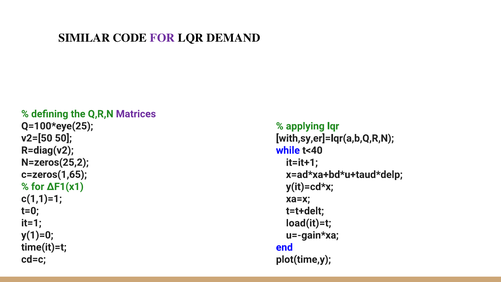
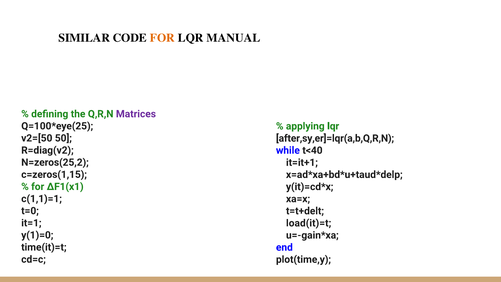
FOR colour: purple -> orange (162, 38)
DEMAND: DEMAND -> MANUAL (233, 38)
with,sy,er]=lqr(a,b,Q,R,N: with,sy,er]=lqr(a,b,Q,R,N -> after,sy,er]=lqr(a,b,Q,R,N (335, 138)
c=zeros(1,65: c=zeros(1,65 -> c=zeros(1,15 (54, 174)
